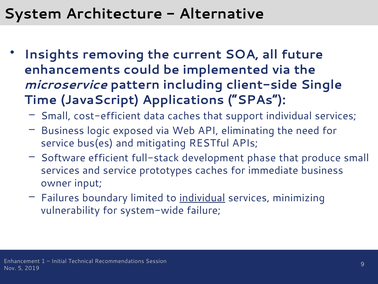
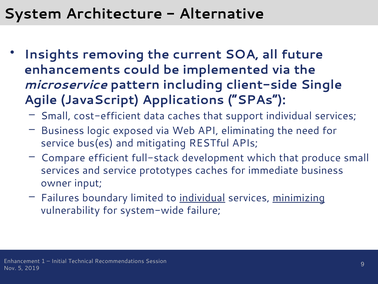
Time: Time -> Agile (41, 100)
Software: Software -> Compare (63, 158)
phase: phase -> which (262, 158)
minimizing underline: none -> present (299, 198)
